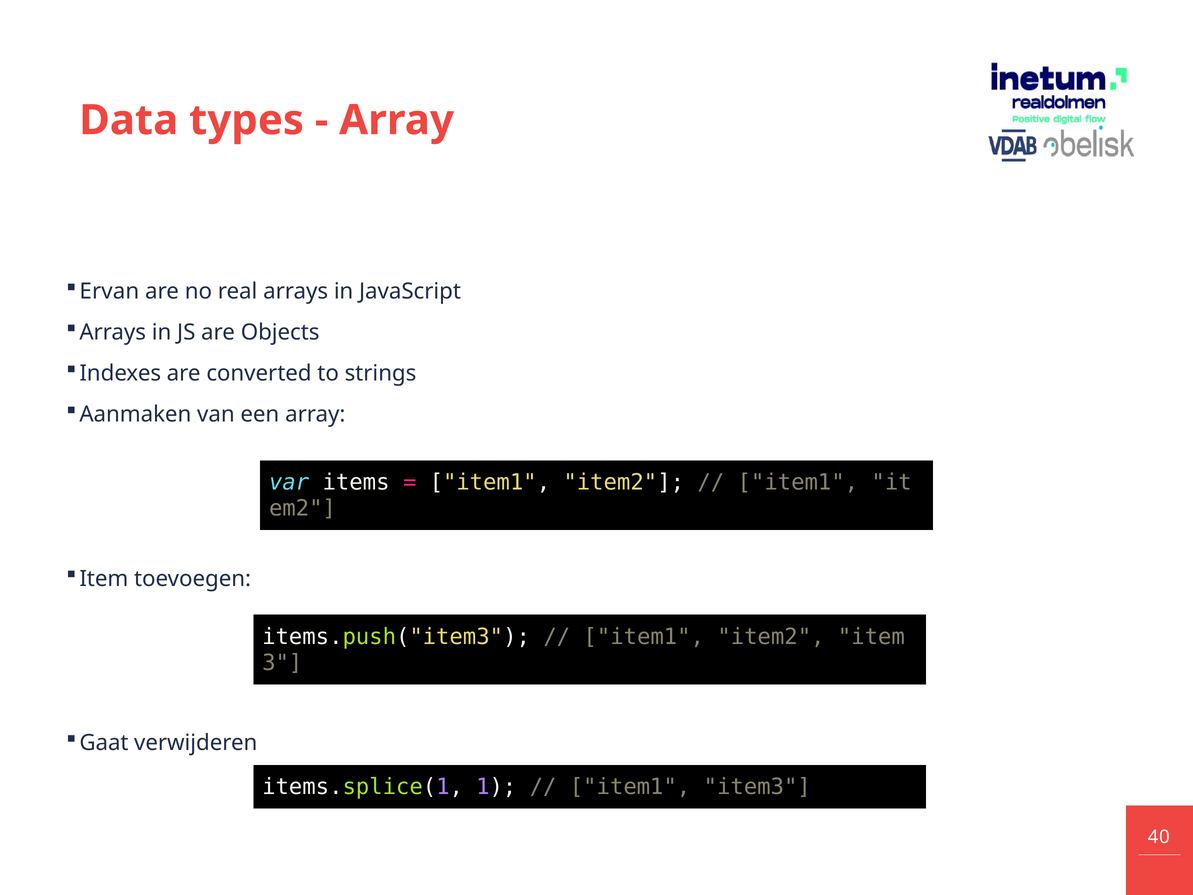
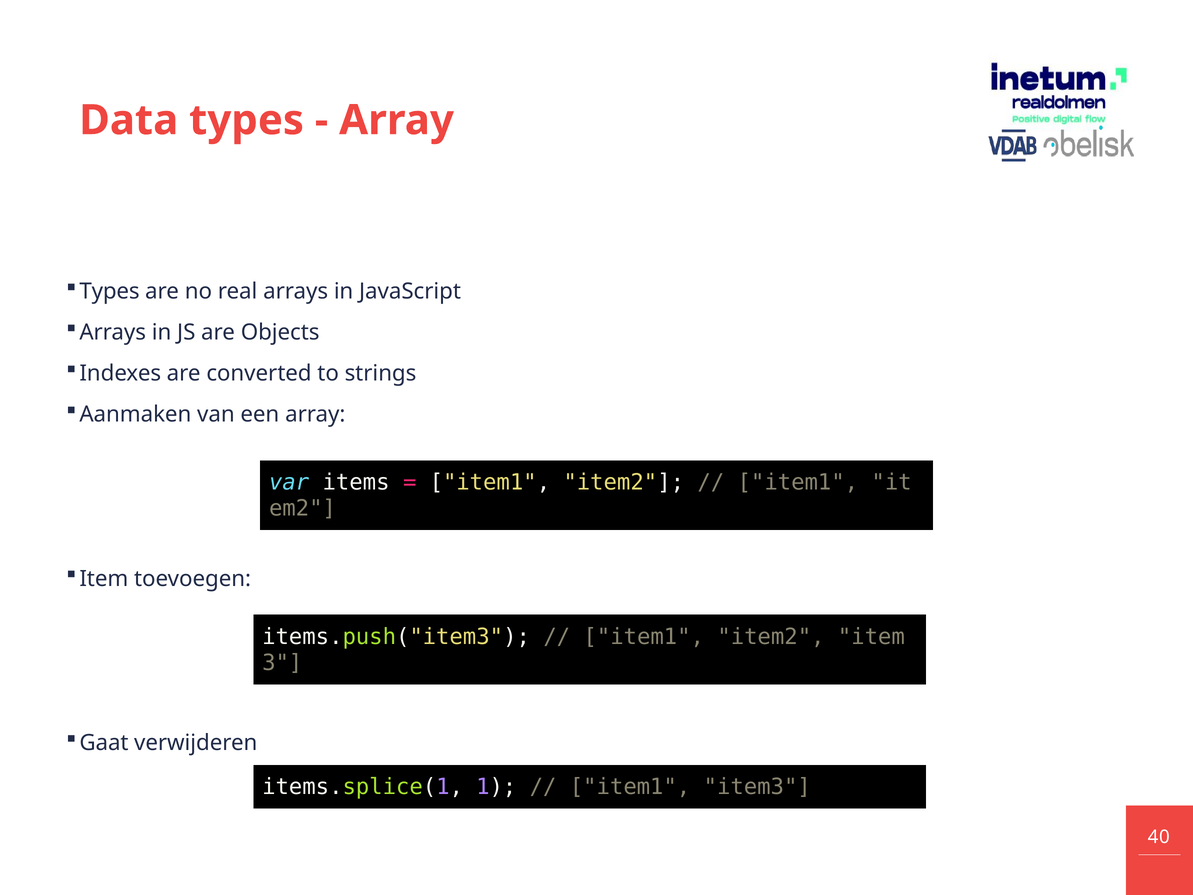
Ervan: Ervan -> Types (110, 291)
